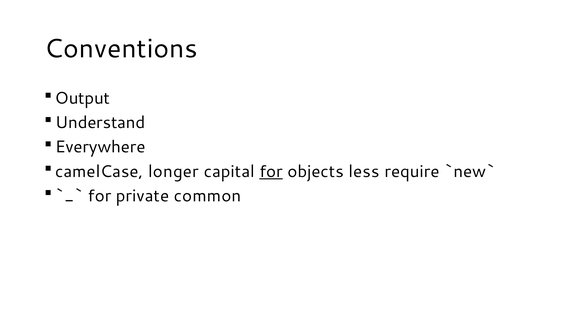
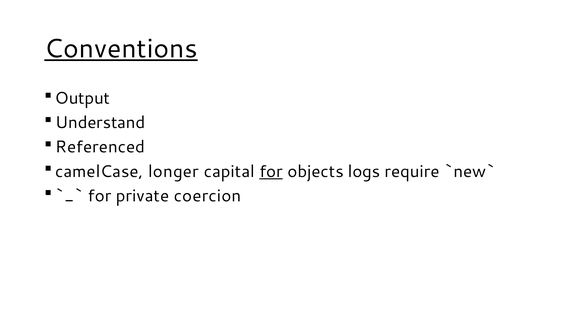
Conventions underline: none -> present (121, 49)
Everywhere: Everywhere -> Referenced (100, 147)
less: less -> logs (364, 171)
common: common -> coercion (208, 196)
